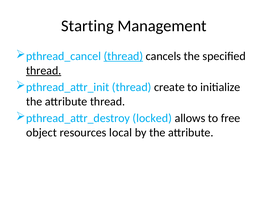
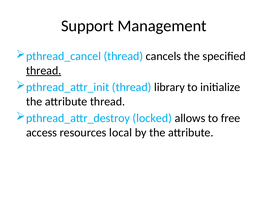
Starting: Starting -> Support (87, 26)
thread underline: present -> none (123, 56)
create: create -> library (169, 87)
object: object -> access (42, 133)
